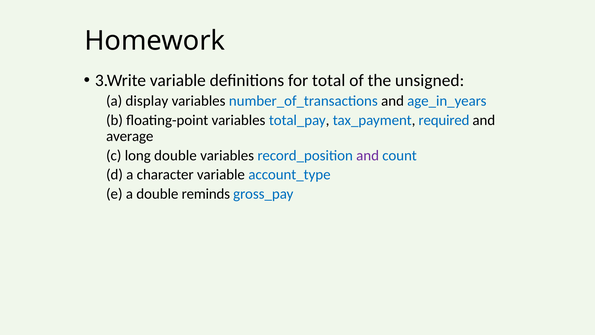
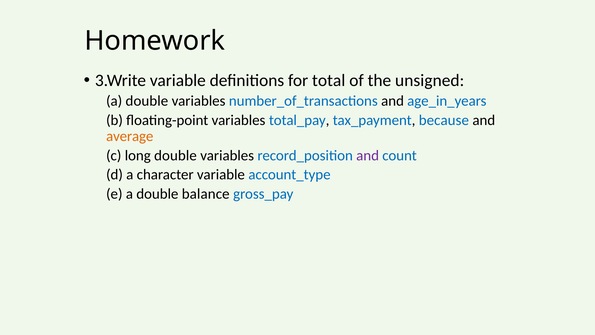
display: display -> double (147, 101)
required: required -> because (444, 120)
average colour: black -> orange (130, 136)
reminds: reminds -> balance (206, 194)
